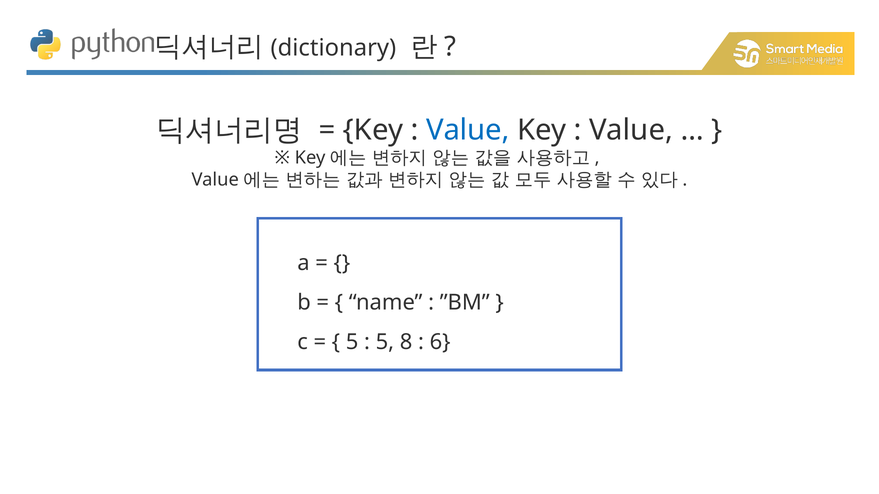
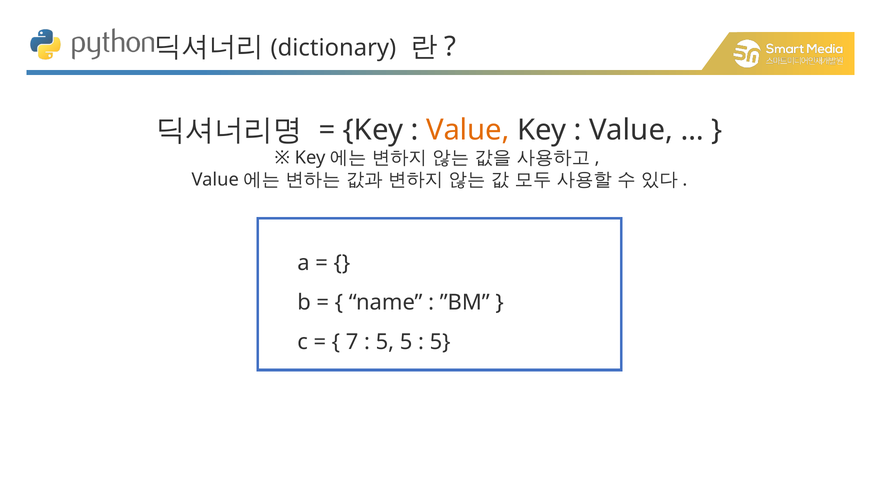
Value colour: blue -> orange (468, 130)
5: 5 -> 7 (352, 342)
5 8: 8 -> 5 (406, 342)
6: 6 -> 5 (440, 342)
